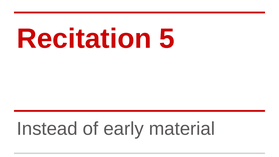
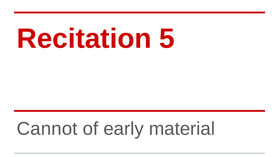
Instead: Instead -> Cannot (47, 129)
